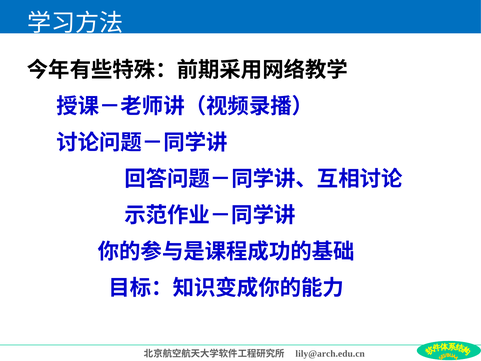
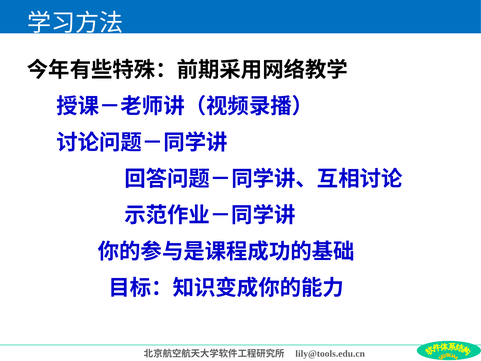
lily@arch.edu.cn: lily@arch.edu.cn -> lily@tools.edu.cn (330, 353)
